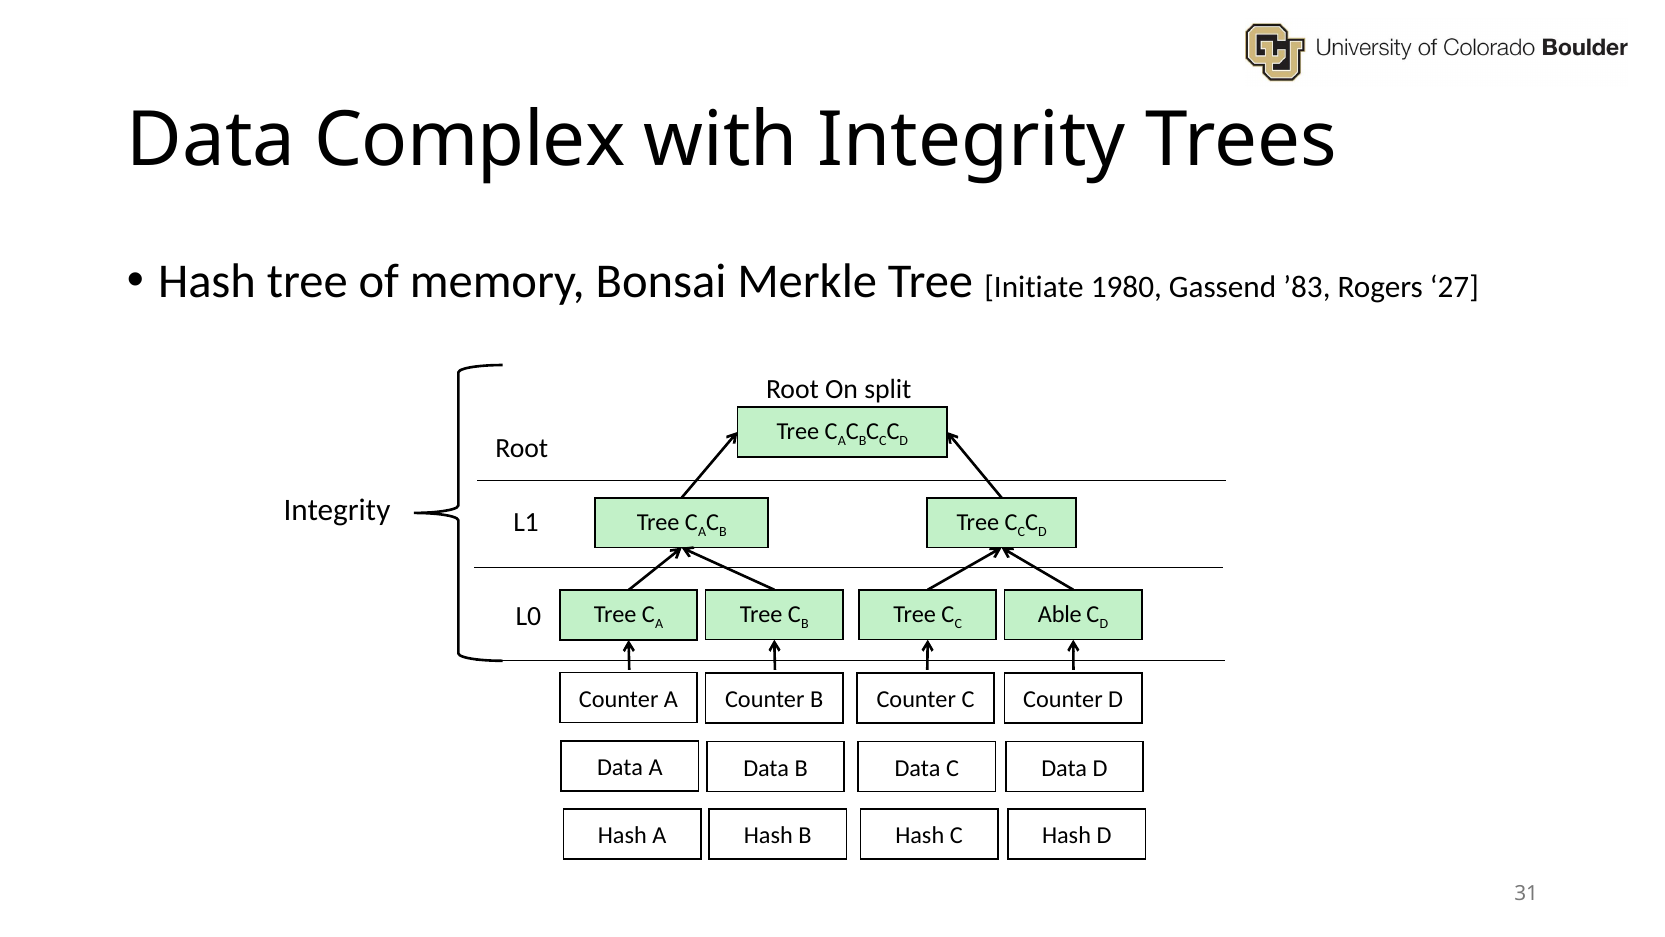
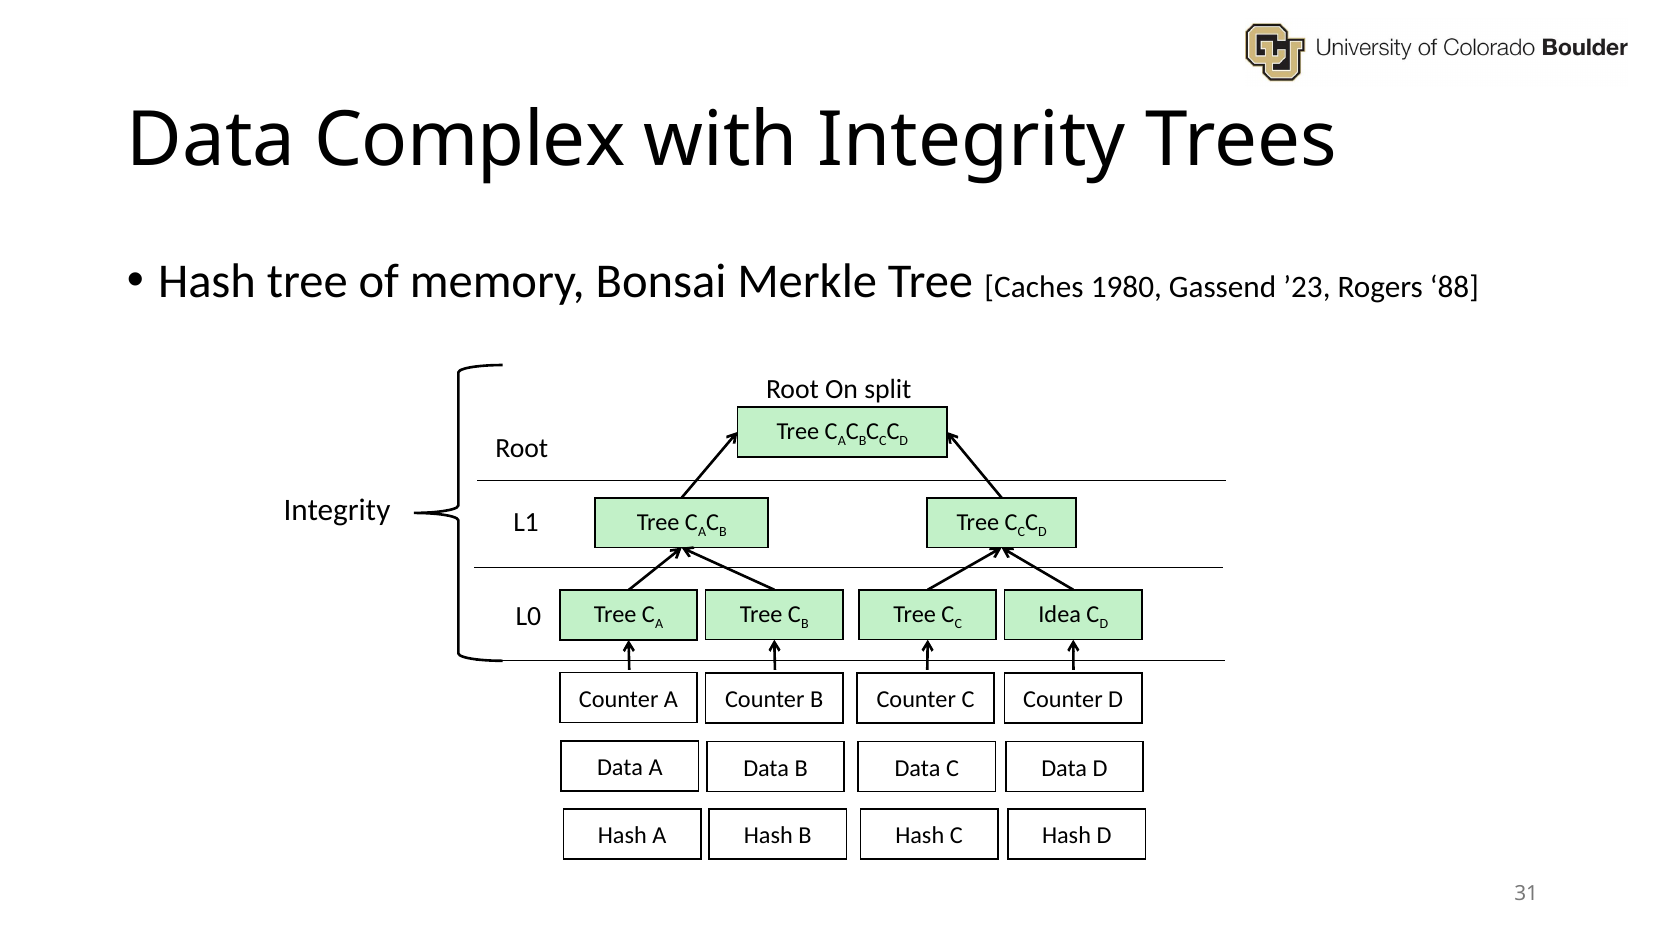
Initiate: Initiate -> Caches (1034, 287)
’83: ’83 -> ’23 (1307, 287)
27: 27 -> 88 (1454, 287)
Able: Able -> Idea (1060, 614)
